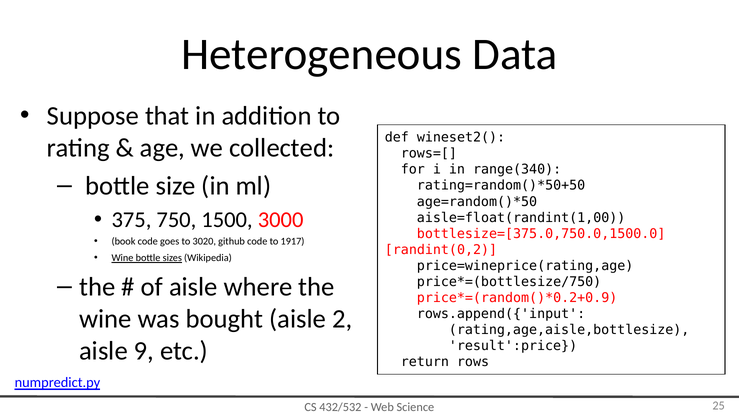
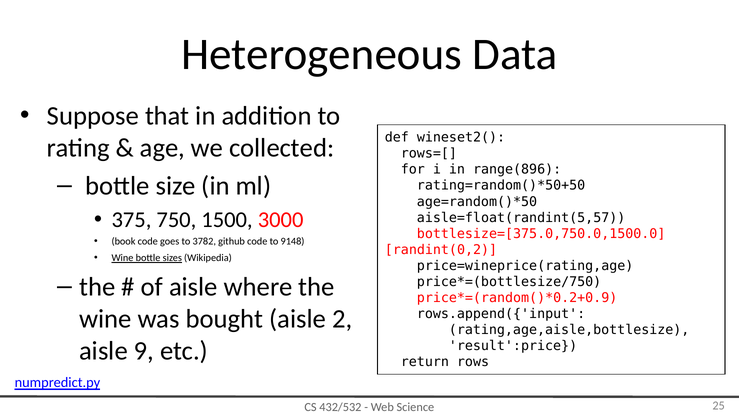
range(340: range(340 -> range(896 (517, 169)
aisle=float(randint(1,00: aisle=float(randint(1,00 -> aisle=float(randint(5,57 (521, 217)
3020: 3020 -> 3782 (204, 241)
1917: 1917 -> 9148 (293, 241)
